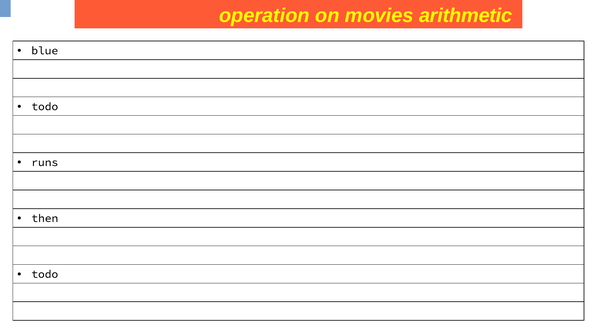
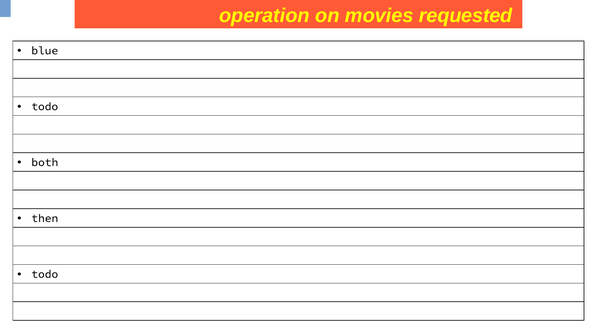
arithmetic: arithmetic -> requested (466, 16)
runs: runs -> both (45, 162)
